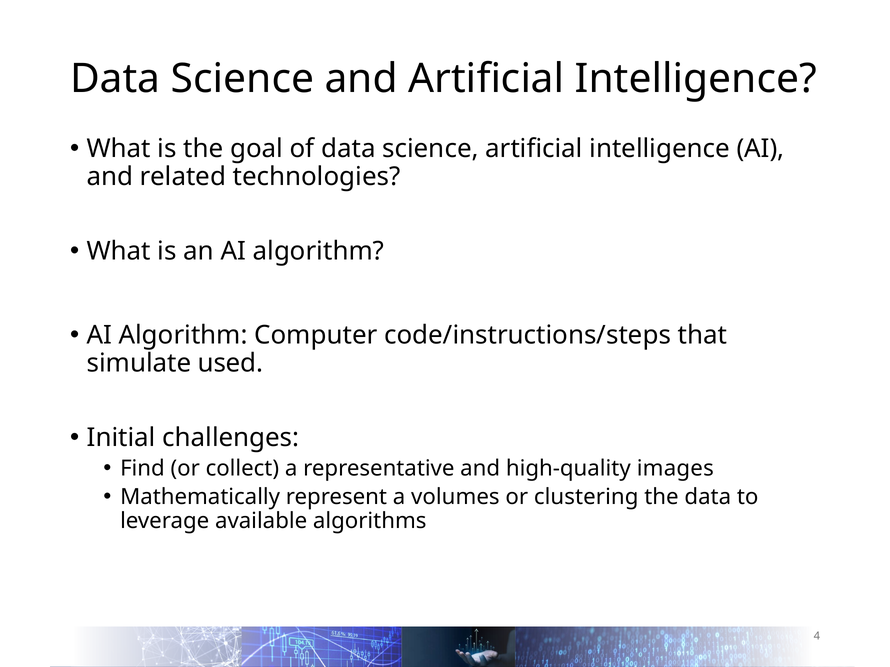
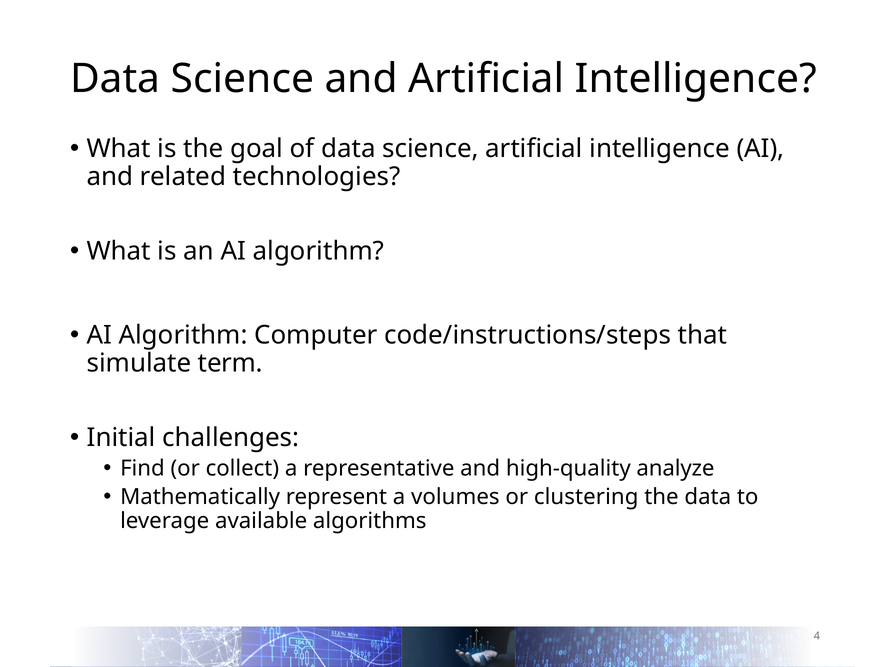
used: used -> term (230, 364)
images: images -> analyze (675, 469)
